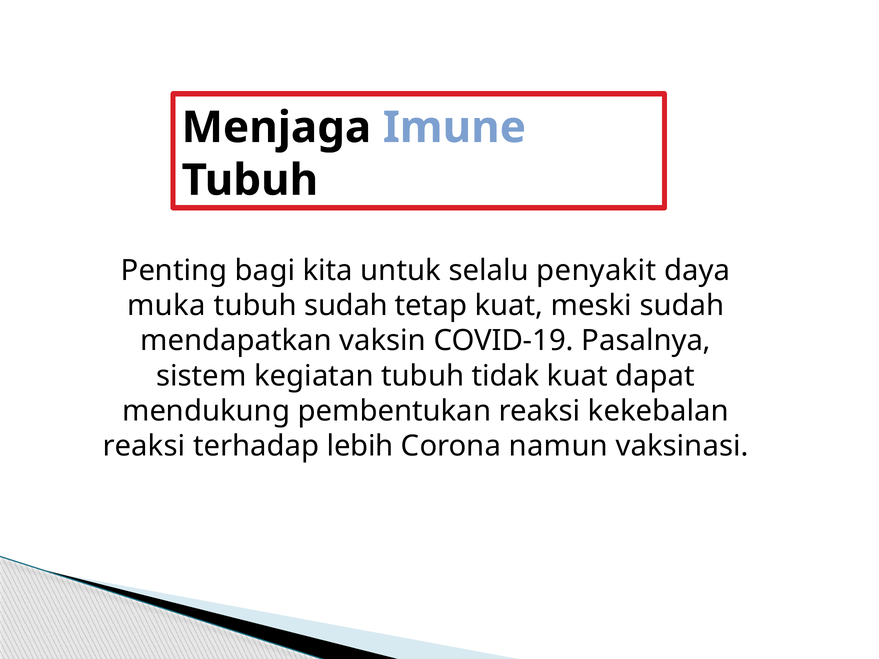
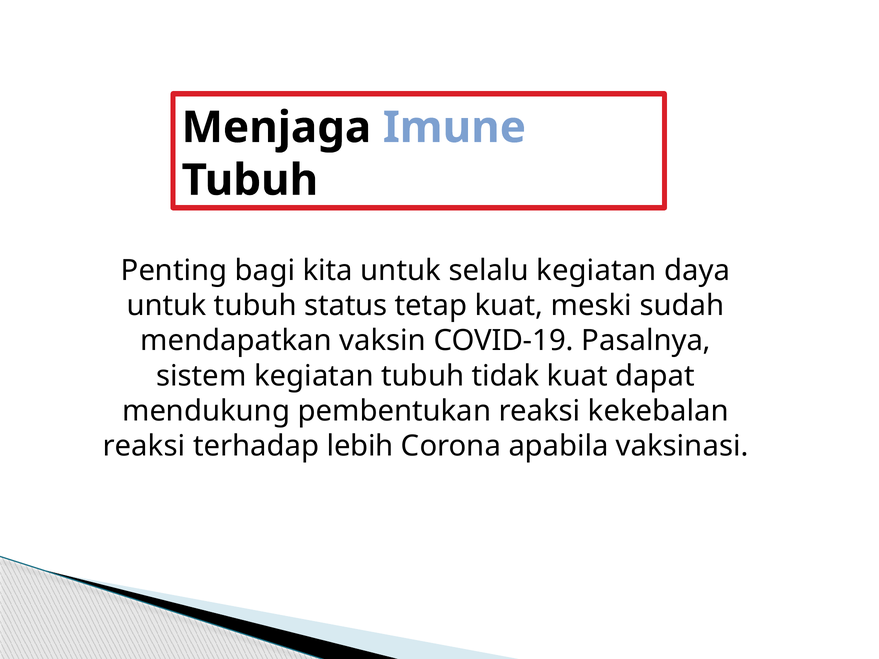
selalu penyakit: penyakit -> kegiatan (596, 271)
muka: muka -> untuk (167, 306)
tubuh sudah: sudah -> status (346, 306)
namun: namun -> apabila (559, 446)
